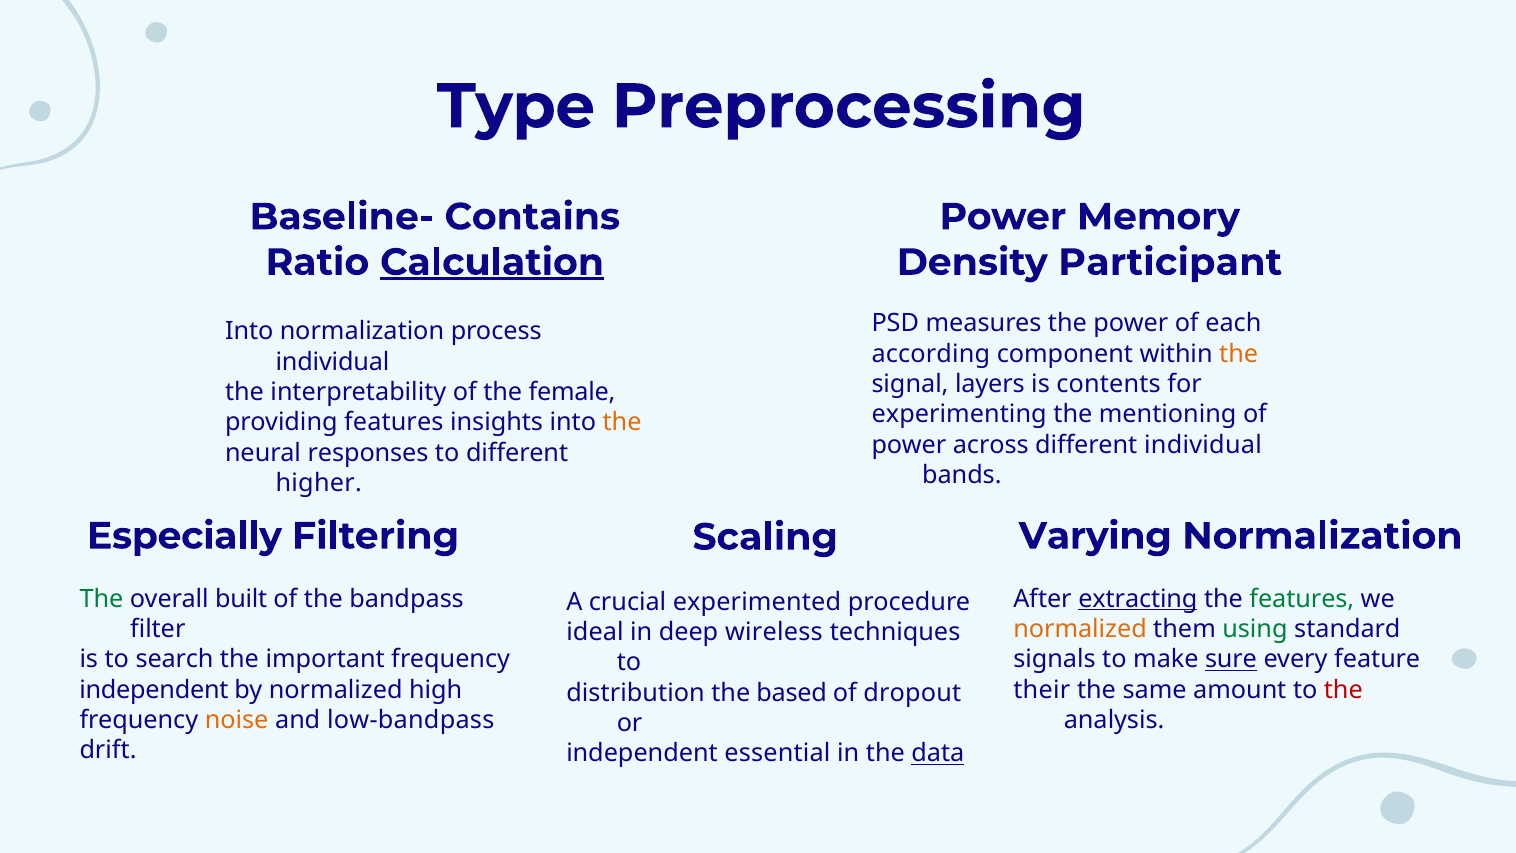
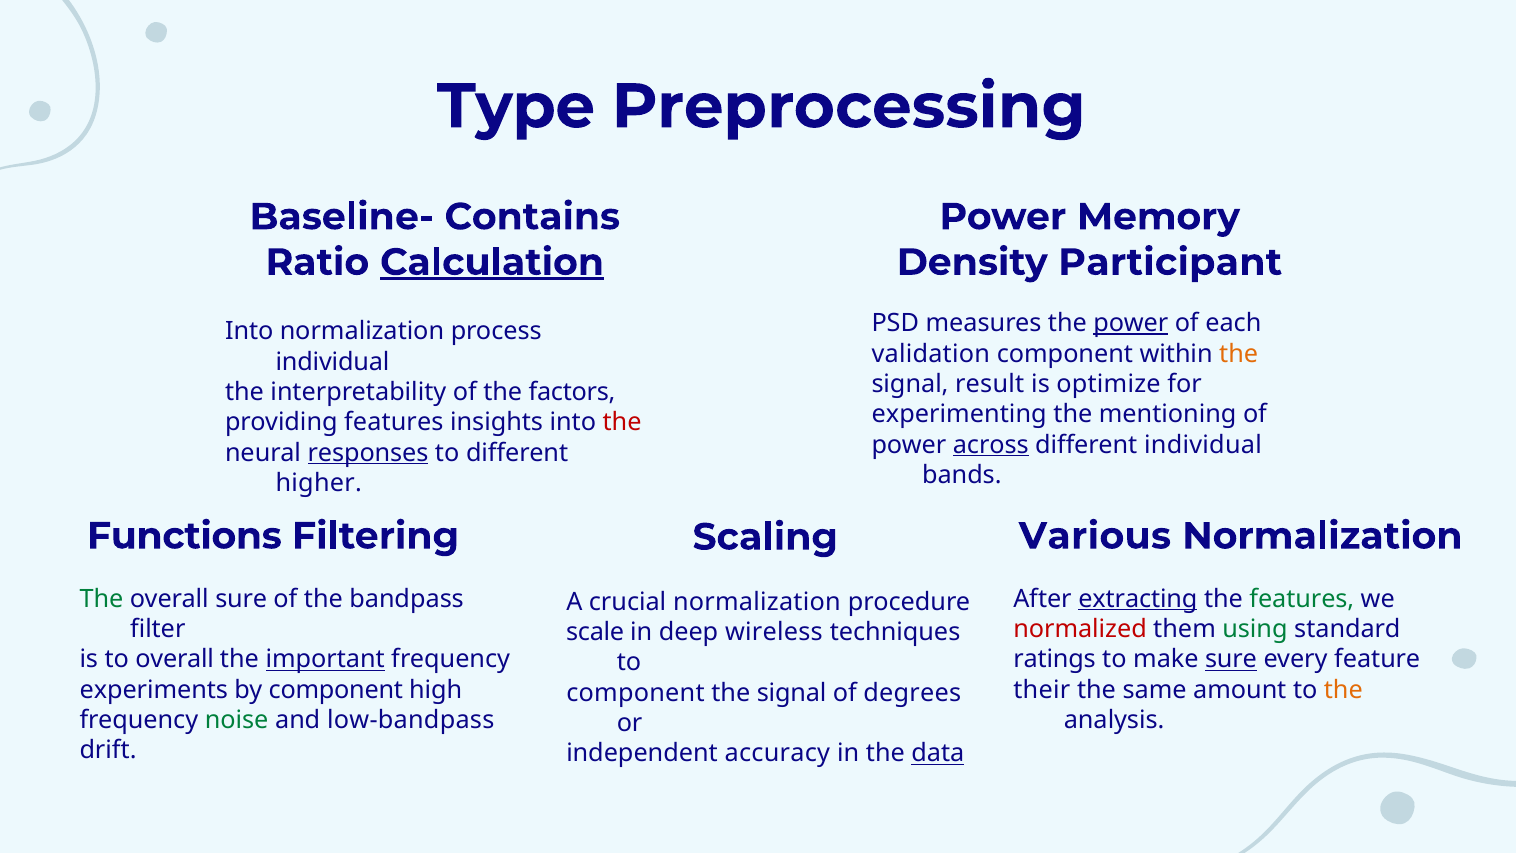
power underline: none -> present (1131, 323)
according: according -> validation (931, 354)
layers: layers -> result (990, 384)
contents: contents -> optimize (1109, 384)
female: female -> factors (572, 392)
the colour: orange -> red (622, 422)
across underline: none -> present (991, 445)
responses underline: none -> present (368, 453)
Especially: Especially -> Functions (184, 536)
Varying: Varying -> Various (1095, 536)
overall built: built -> sure (241, 599)
crucial experimented: experimented -> normalization (757, 602)
normalized colour: orange -> red (1080, 629)
ideal: ideal -> scale (595, 632)
to search: search -> overall (175, 659)
important underline: none -> present (325, 659)
signals: signals -> ratings (1055, 659)
independent: independent -> experiments (154, 690)
by normalized: normalized -> component (336, 690)
the colour: red -> orange (1343, 690)
distribution: distribution -> component (635, 693)
based: based -> signal (792, 693)
dropout: dropout -> degrees (912, 693)
noise colour: orange -> green (237, 720)
essential: essential -> accuracy (777, 753)
